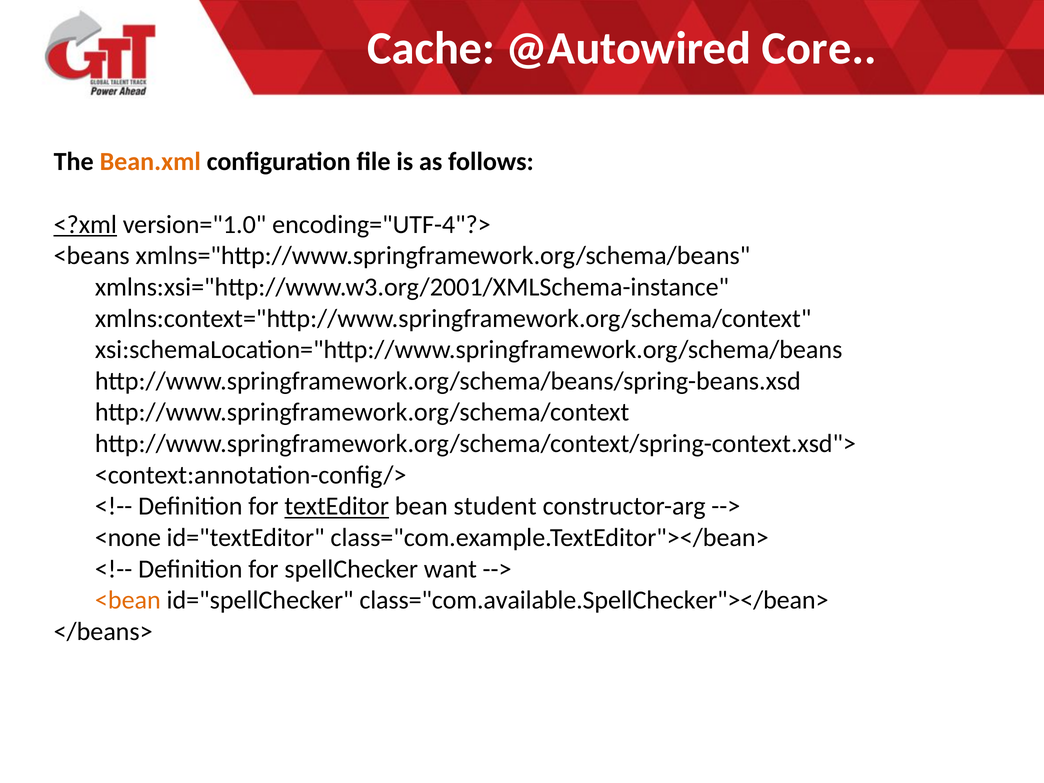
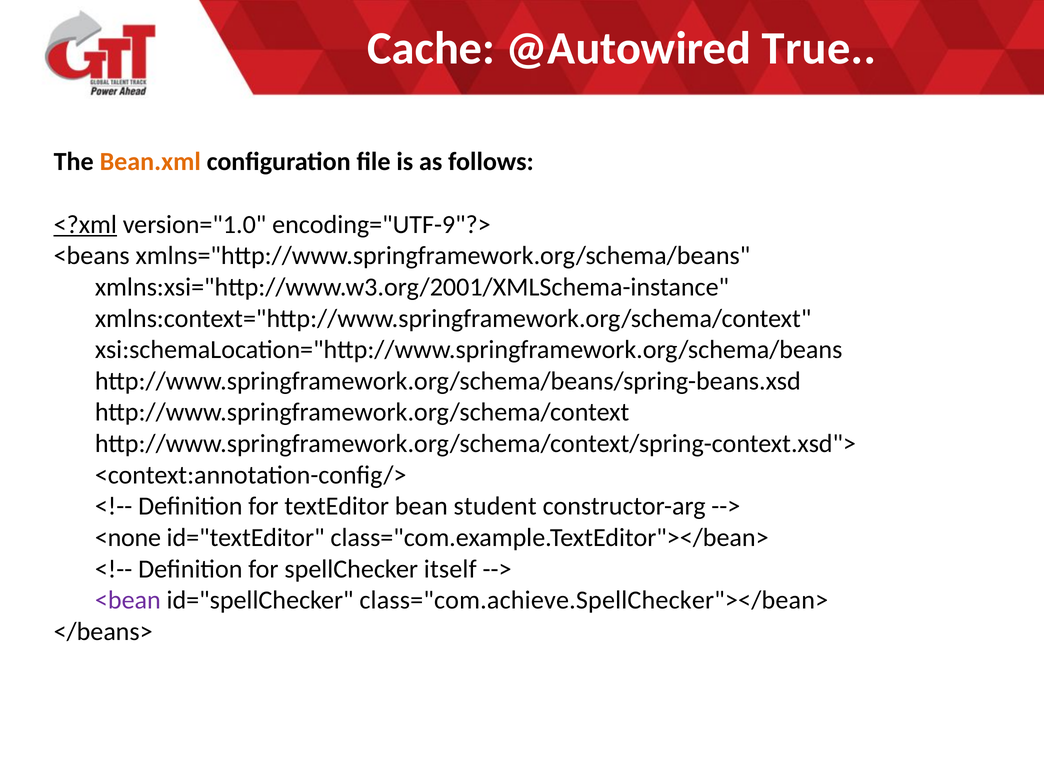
Core: Core -> True (819, 48)
encoding="UTF-4"?>: encoding="UTF-4"?> -> encoding="UTF-9"?> (381, 224)
textEditor underline: present -> none (337, 506)
want: want -> itself (450, 569)
<bean colour: orange -> purple (128, 600)
class="com.available.SpellChecker"></bean>: class="com.available.SpellChecker"></bean> -> class="com.achieve.SpellChecker"></bean> (594, 600)
